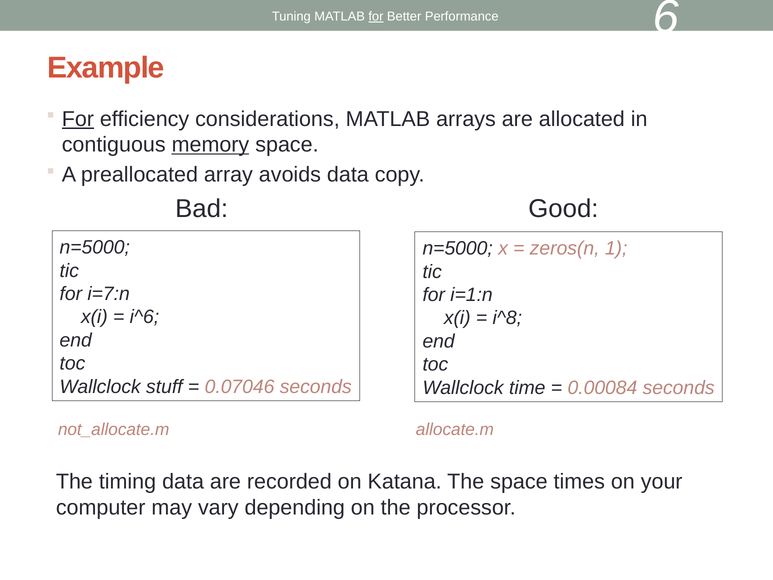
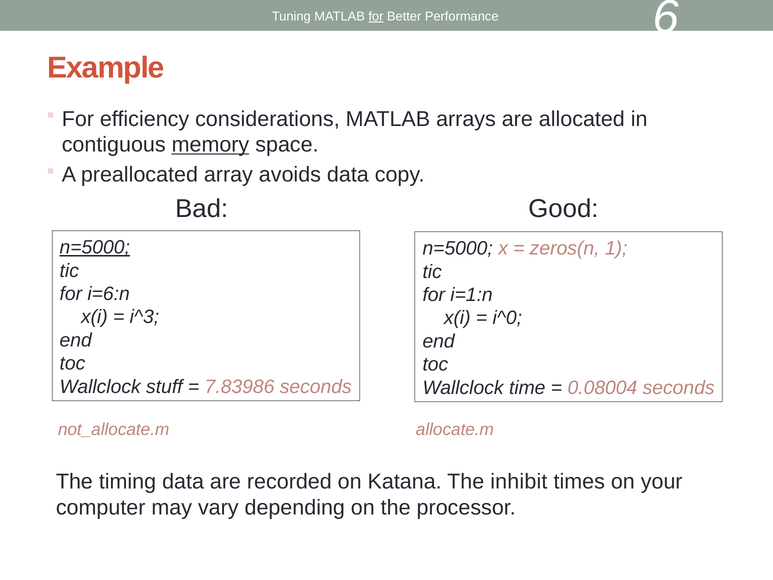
For underline: present -> none (78, 119)
n=5000 underline: none -> present (95, 247)
i=7:n: i=7:n -> i=6:n (109, 294)
i^6: i^6 -> i^3 (144, 317)
i^8: i^8 -> i^0 (507, 318)
0.07046: 0.07046 -> 7.83986 (240, 386)
0.00084: 0.00084 -> 0.08004 (602, 388)
The space: space -> inhibit (519, 482)
